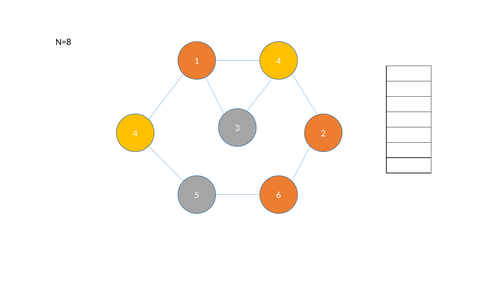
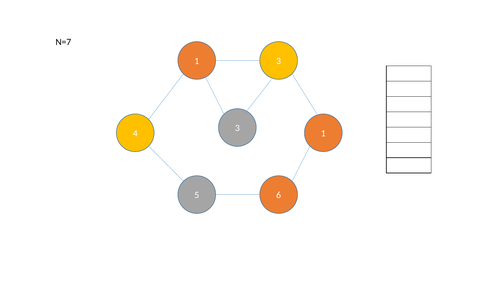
N=8: N=8 -> N=7 (63, 42)
1 4: 4 -> 3 (279, 61)
4 2: 2 -> 1 (323, 134)
